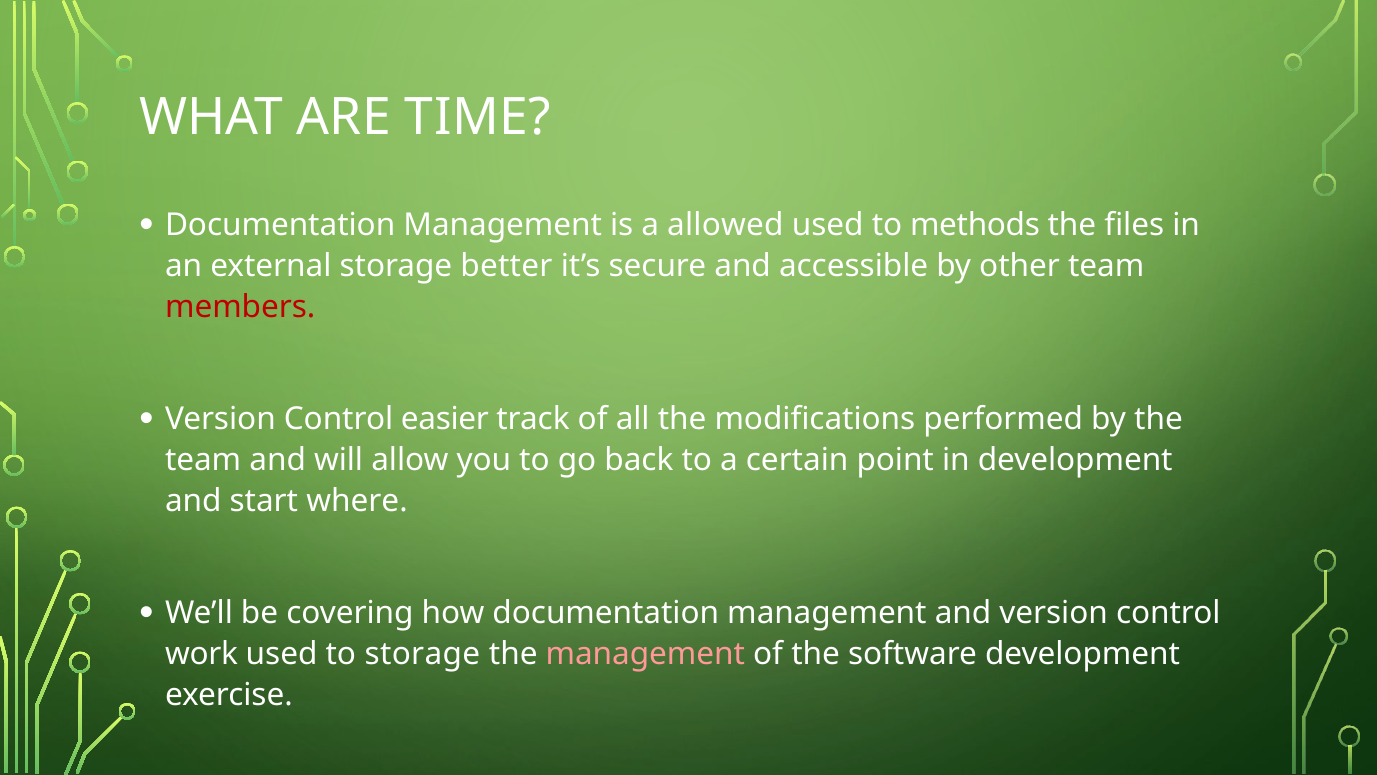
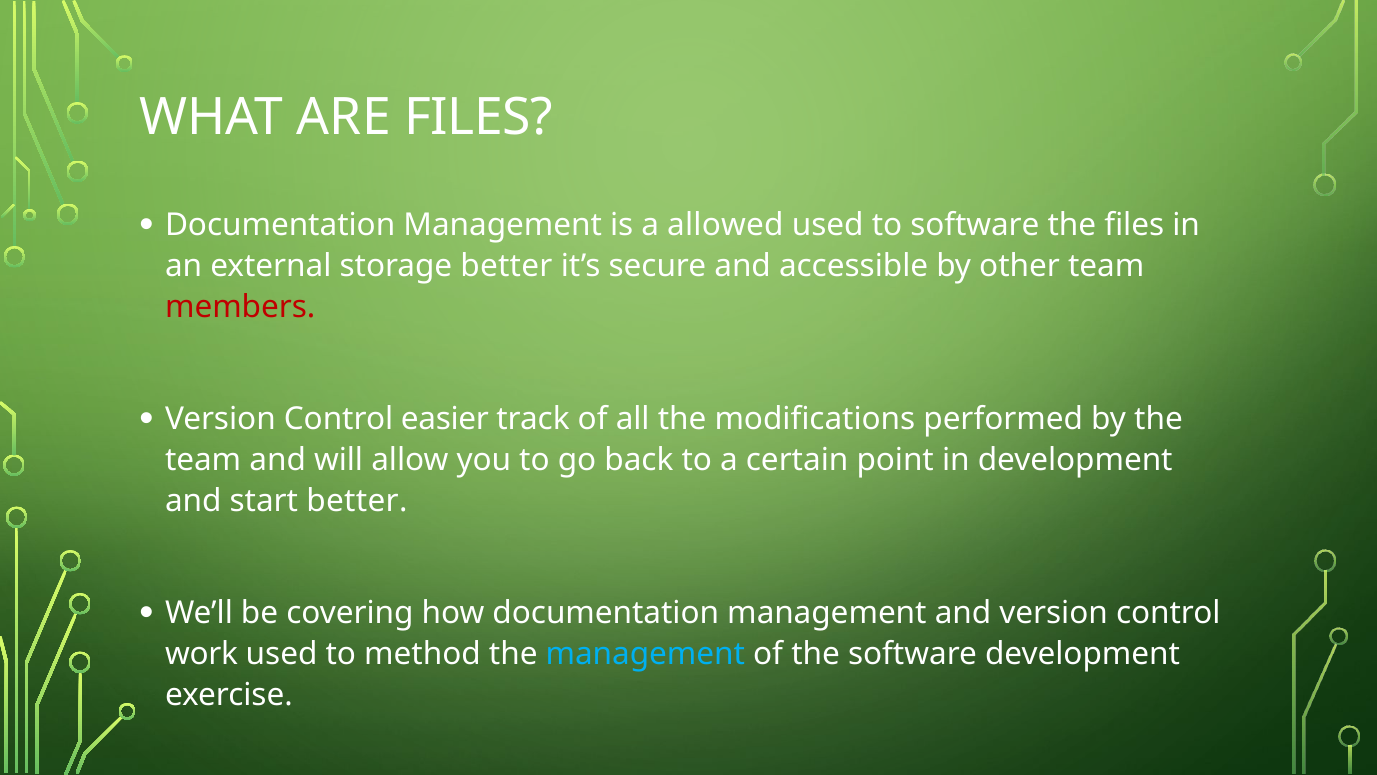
ARE TIME: TIME -> FILES (478, 118)
to methods: methods -> software (975, 225)
start where: where -> better (357, 501)
to storage: storage -> method (423, 654)
management colour: pink -> light blue (645, 654)
